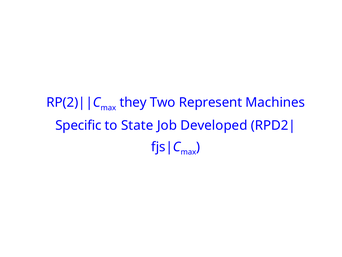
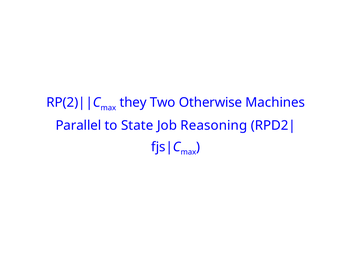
Represent: Represent -> Otherwise (211, 102)
Specific: Specific -> Parallel (78, 125)
Developed: Developed -> Reasoning (214, 125)
